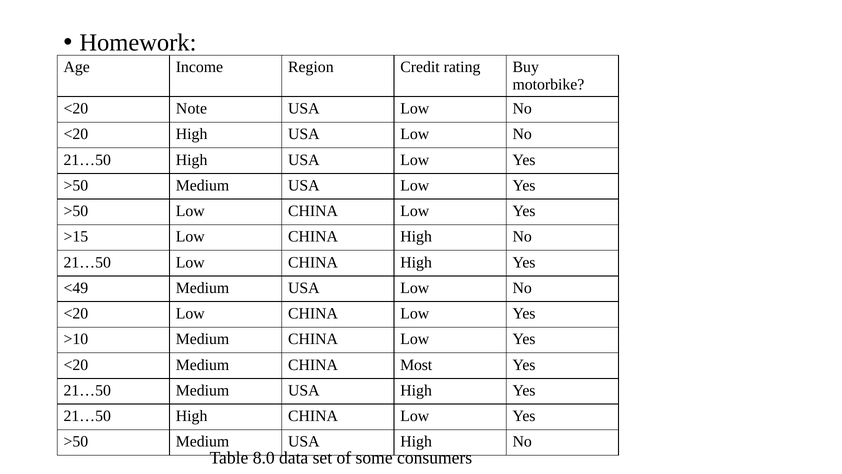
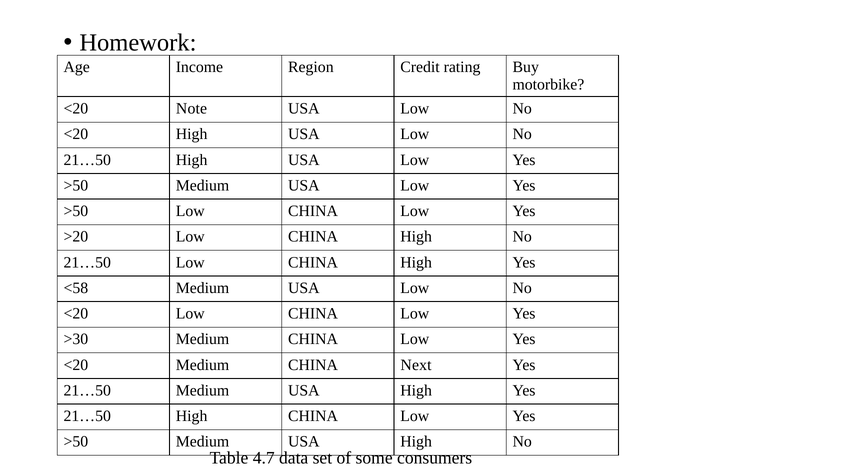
>15: >15 -> >20 (76, 237)
<49: <49 -> <58 (76, 288)
>10: >10 -> >30 (76, 339)
Most: Most -> Next (416, 365)
8.0: 8.0 -> 4.7 (264, 457)
